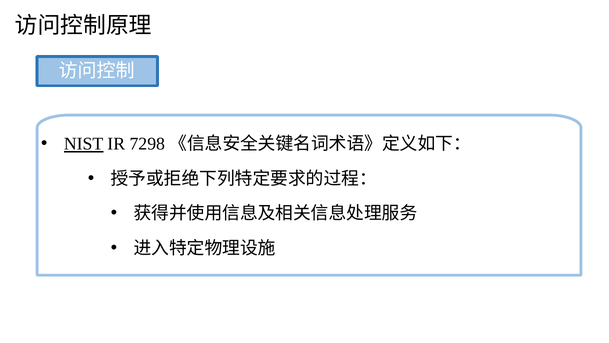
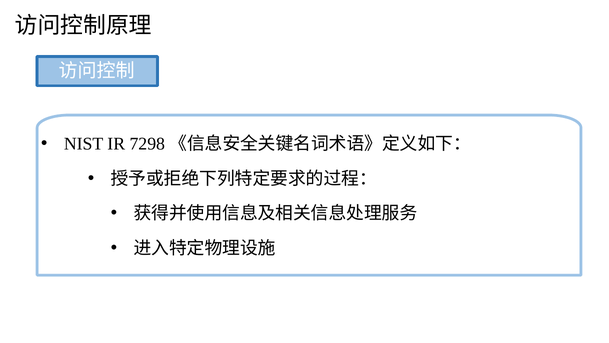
NIST underline: present -> none (84, 144)
